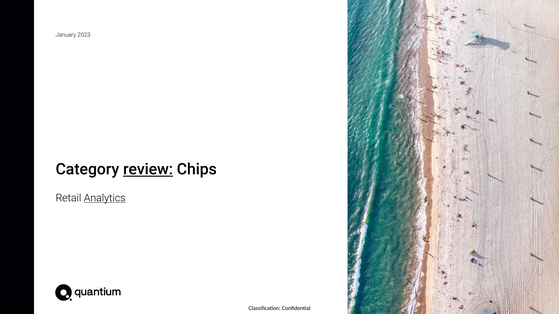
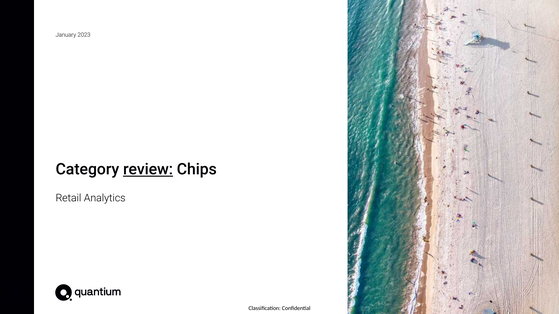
Analytics underline: present -> none (105, 198)
